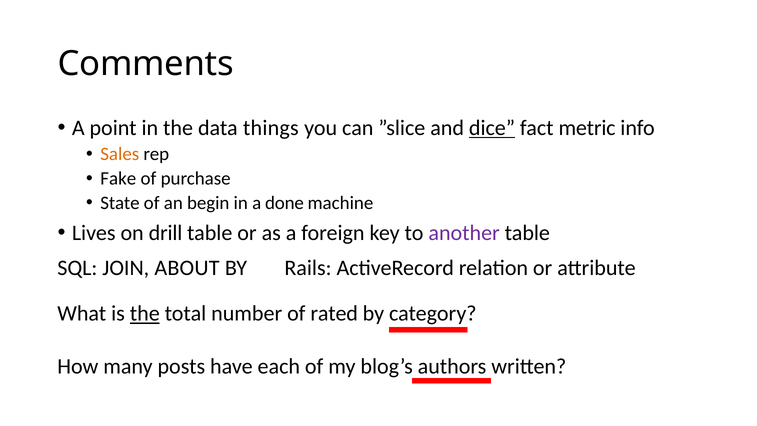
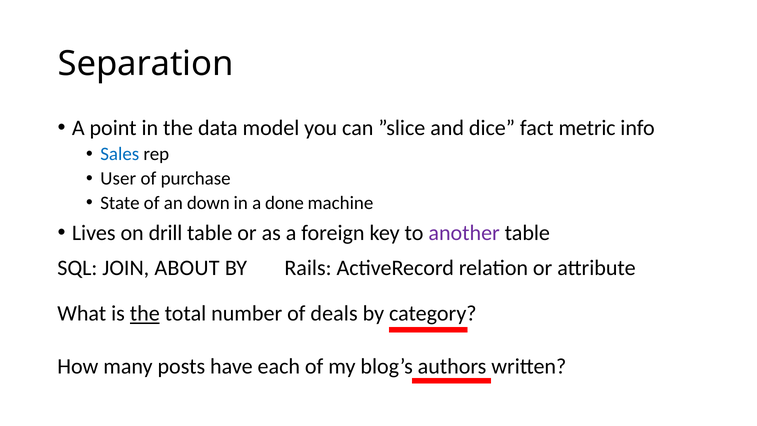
Comments: Comments -> Separation (146, 64)
things: things -> model (271, 128)
dice underline: present -> none (492, 128)
Sales colour: orange -> blue (120, 154)
Fake: Fake -> User (118, 178)
begin: begin -> down (208, 203)
rated: rated -> deals (334, 314)
